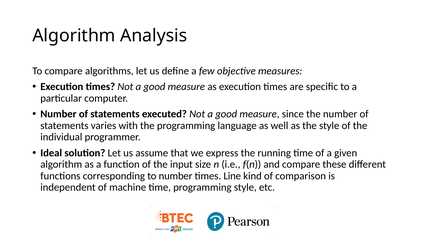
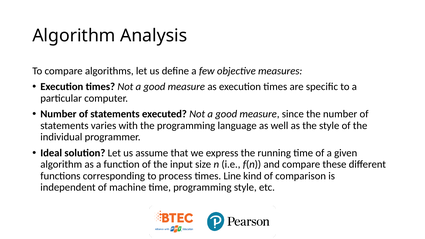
to number: number -> process (175, 176)
